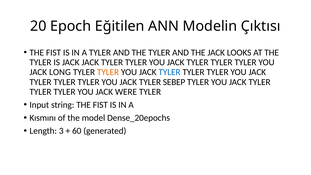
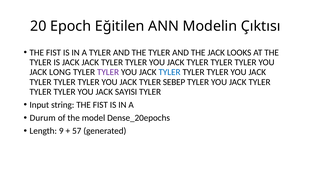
TYLER colour: orange -> purple (108, 72)
WERE: WERE -> SAYISI (126, 92)
Kısmını: Kısmını -> Durum (43, 118)
3: 3 -> 9 (61, 131)
60: 60 -> 57 (77, 131)
